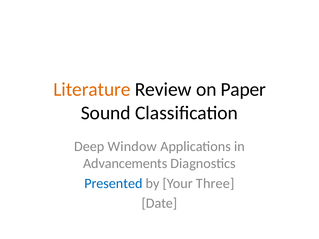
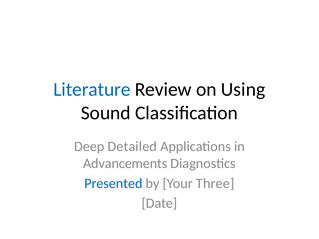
Literature colour: orange -> blue (92, 90)
Paper: Paper -> Using (243, 90)
Window: Window -> Detailed (132, 147)
